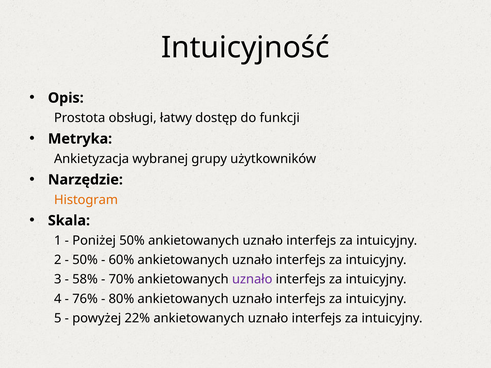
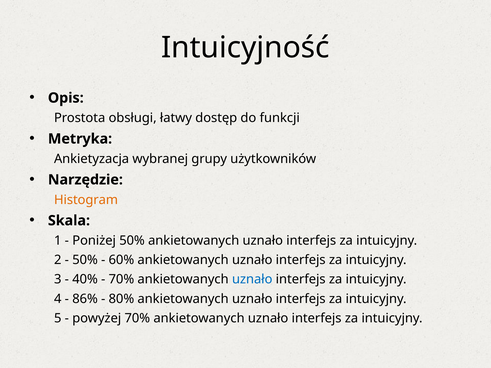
58%: 58% -> 40% (85, 280)
uznało colour: purple -> blue (252, 280)
76%: 76% -> 86% (85, 299)
powyżej 22%: 22% -> 70% (137, 318)
